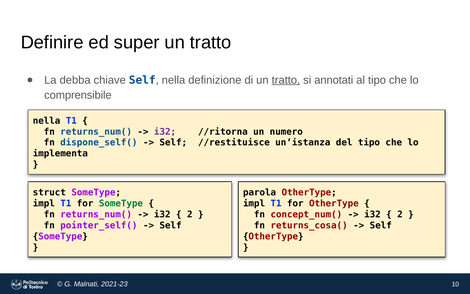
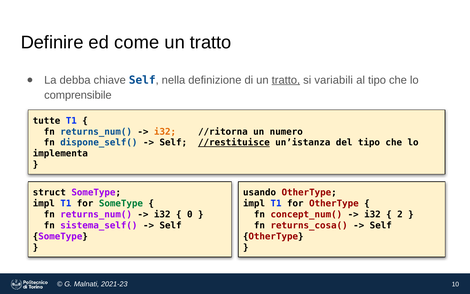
super: super -> come (137, 42)
annotati: annotati -> variabili (334, 80)
nella: nella -> tutte (47, 121)
i32 colour: purple -> orange (165, 132)
//restituisce underline: none -> present (234, 143)
parola: parola -> usando (260, 192)
2: 2 -> 0 (190, 214)
pointer_self(: pointer_self( -> sistema_self( (99, 225)
